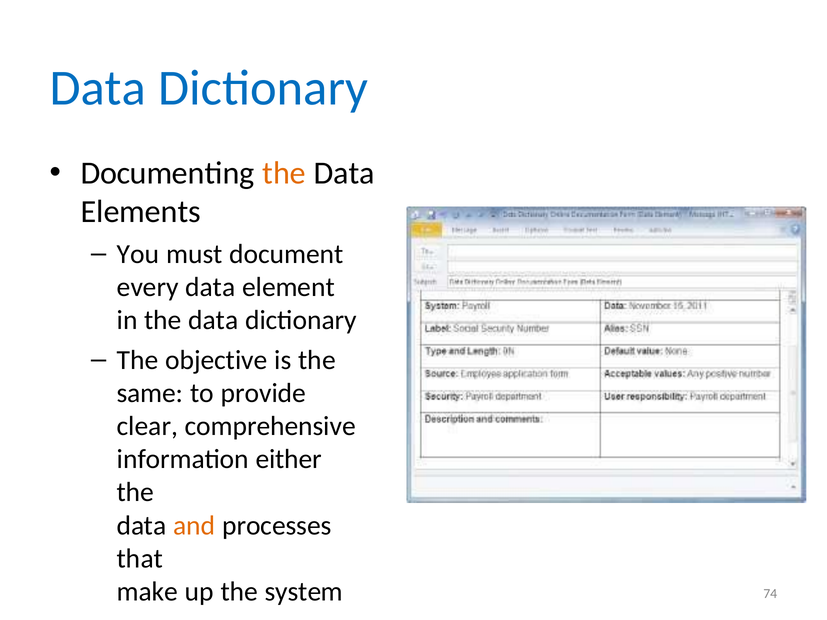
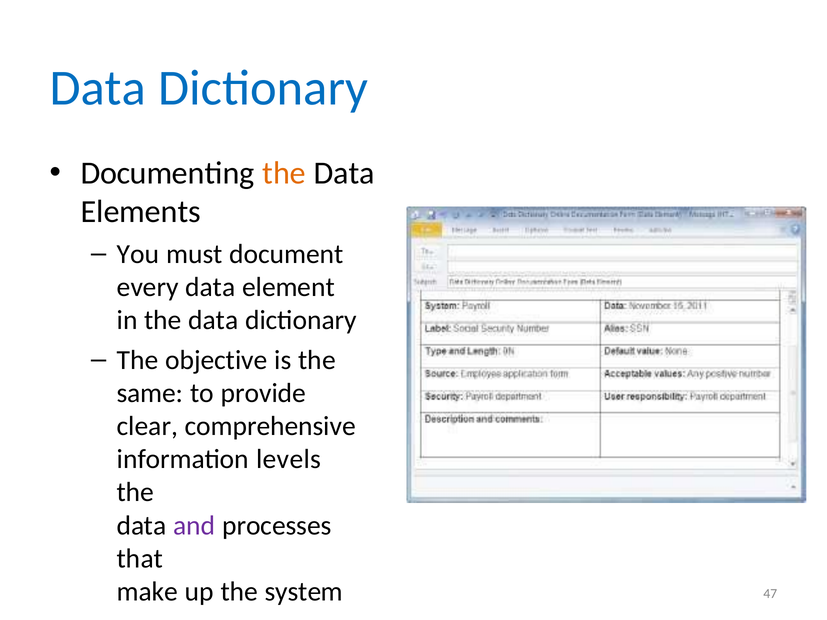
either: either -> levels (289, 459)
and colour: orange -> purple (194, 526)
74: 74 -> 47 (770, 594)
